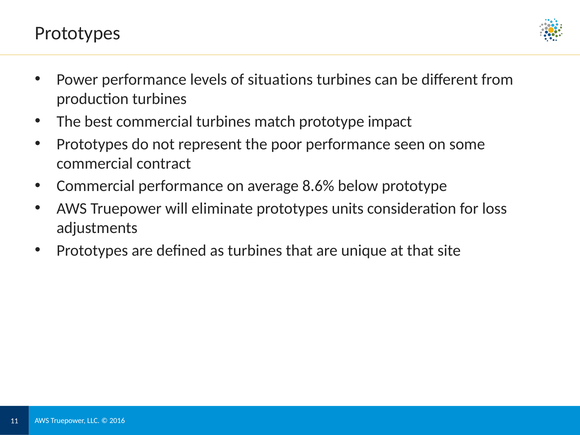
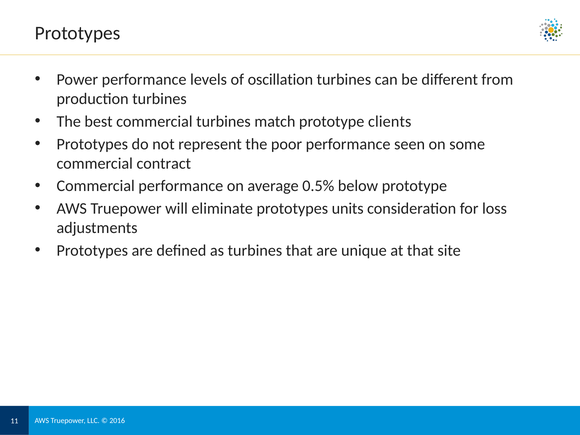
situations: situations -> oscillation (280, 80)
impact: impact -> clients (390, 121)
8.6%: 8.6% -> 0.5% (318, 186)
